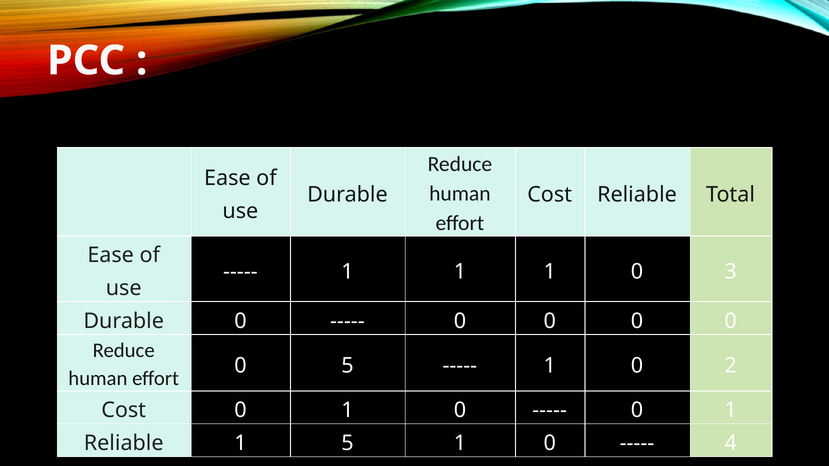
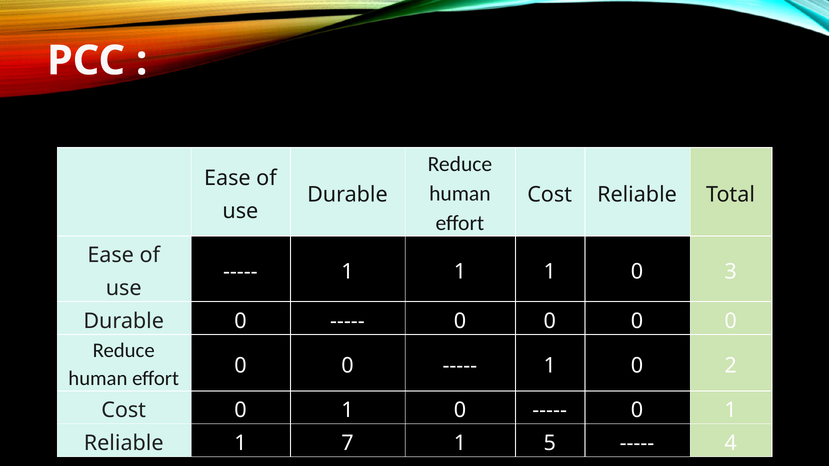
effort 0 5: 5 -> 0 (347, 366)
1 5: 5 -> 7 (347, 444)
0: 0 -> 5 (550, 444)
